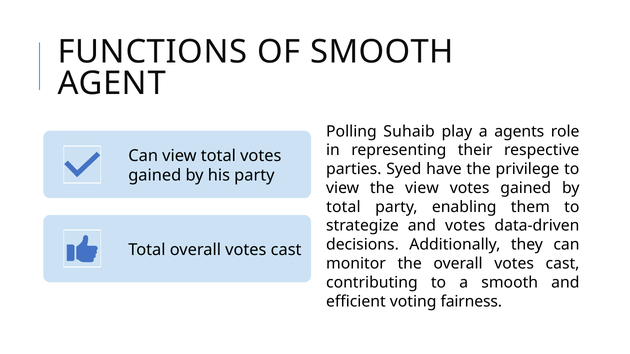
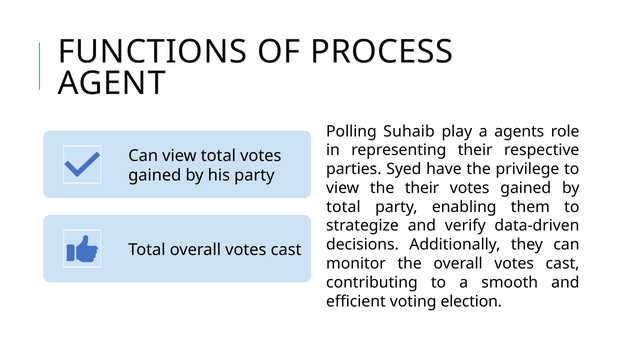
OF SMOOTH: SMOOTH -> PROCESS (382, 52)
the view: view -> their (422, 188)
and votes: votes -> verify (465, 226)
fairness: fairness -> election (471, 302)
